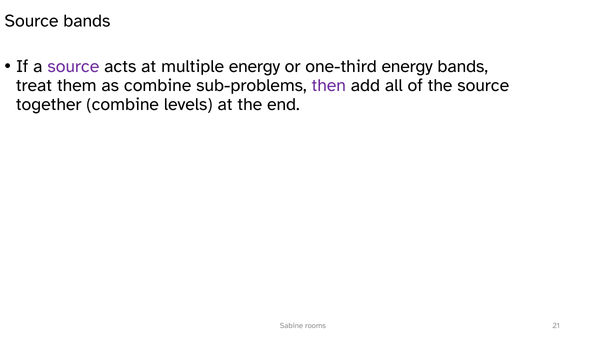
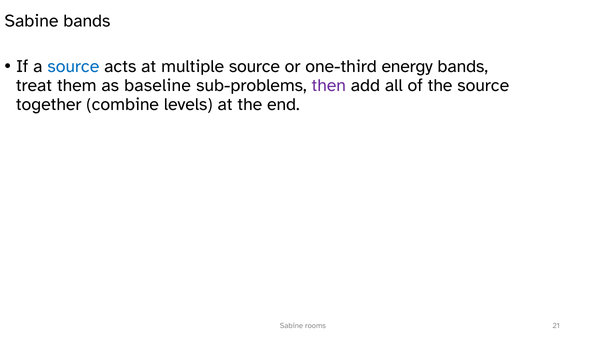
Source: Source -> Sabine (31, 21)
source colour: purple -> blue (73, 66)
multiple energy: energy -> source (254, 66)
as combine: combine -> baseline (158, 86)
